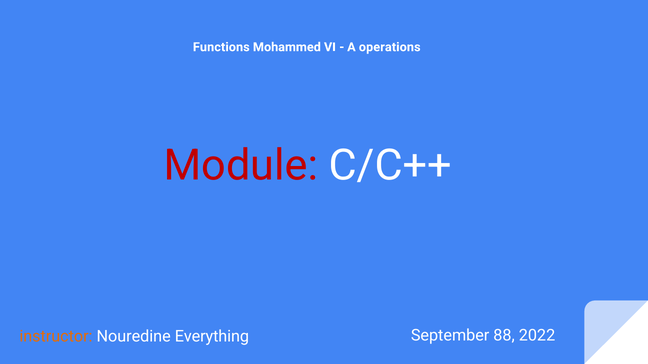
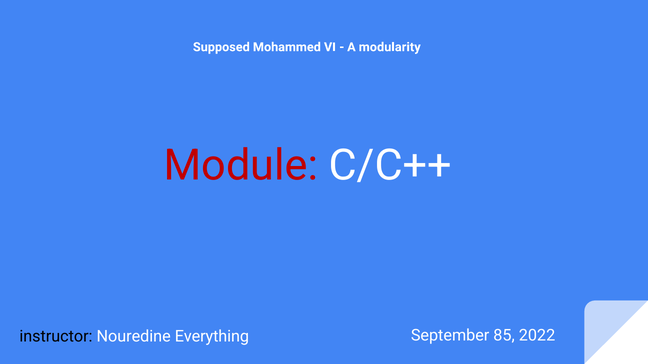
Functions: Functions -> Supposed (221, 47)
operations: operations -> modularity (390, 47)
instructor colour: orange -> black (56, 337)
88: 88 -> 85 (504, 336)
